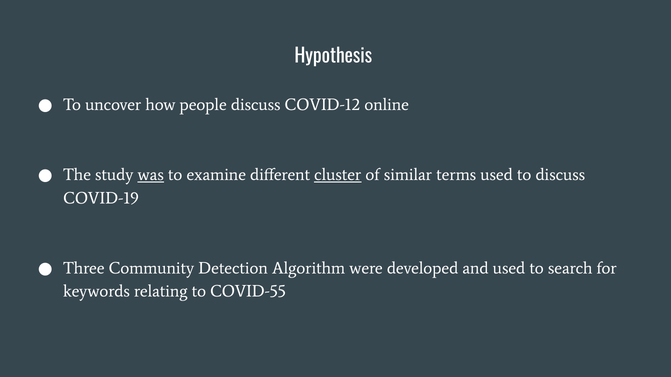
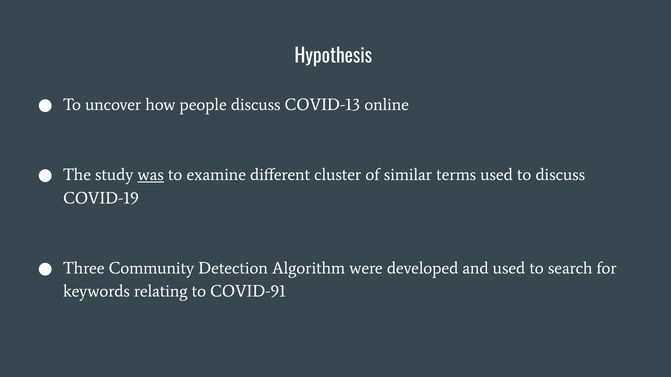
COVID-12: COVID-12 -> COVID-13 (322, 105)
cluster underline: present -> none (338, 175)
COVID-55: COVID-55 -> COVID-91 (248, 292)
